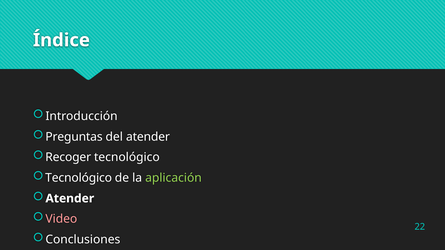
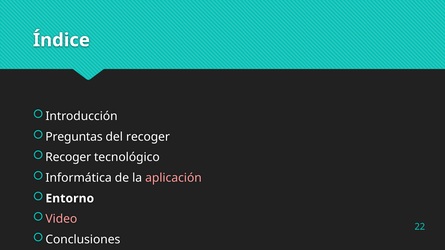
del atender: atender -> recoger (148, 137)
Tecnológico: Tecnológico -> Informática (79, 178)
aplicación colour: light green -> pink (173, 178)
Atender: Atender -> Entorno (70, 199)
